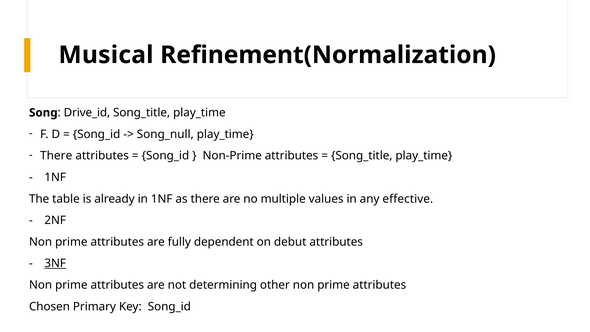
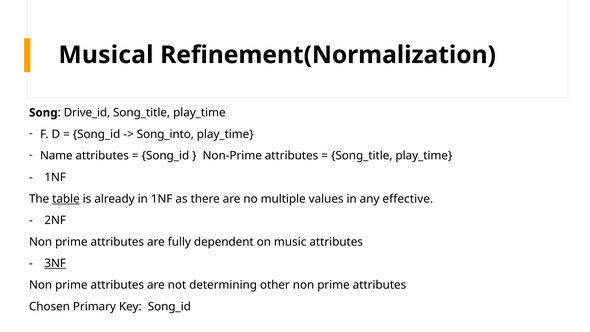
Song_null: Song_null -> Song_into (165, 134)
There: There -> Name (56, 156)
table underline: none -> present (66, 199)
debut: debut -> music (290, 242)
